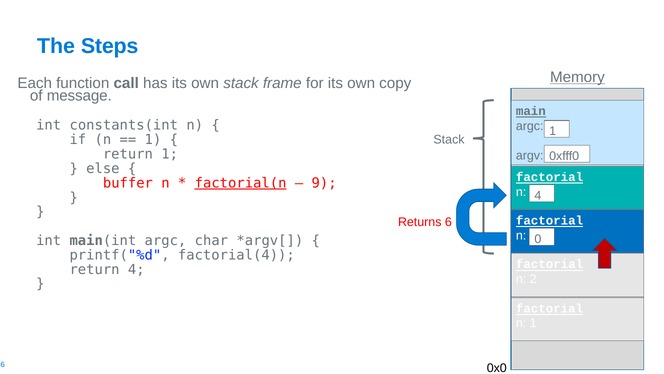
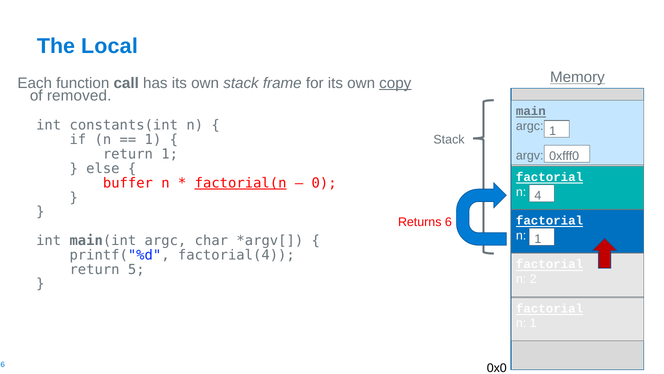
Steps: Steps -> Local (109, 46)
copy underline: none -> present (395, 83)
message: message -> removed (79, 96)
9: 9 -> 0 (324, 183)
0: 0 -> 1 (538, 239)
return 4: 4 -> 5 (136, 269)
